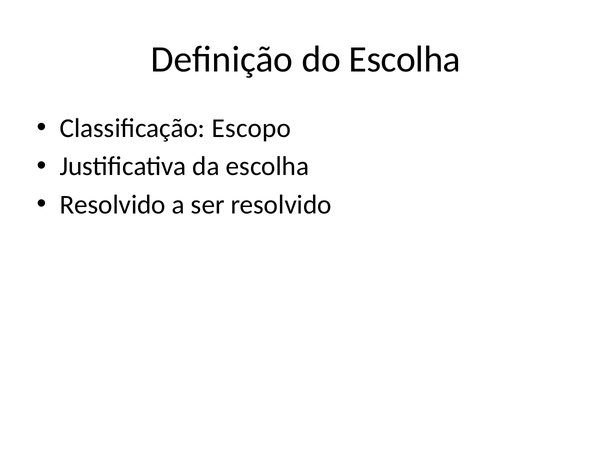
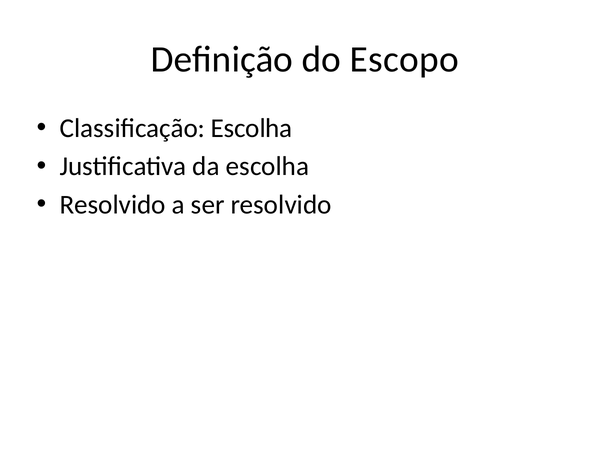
do Escolha: Escolha -> Escopo (404, 59)
Classificação Escopo: Escopo -> Escolha (252, 128)
